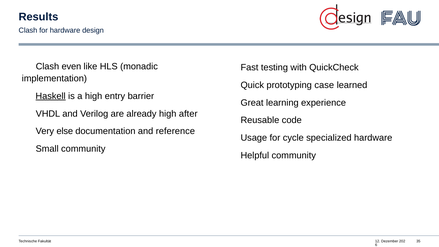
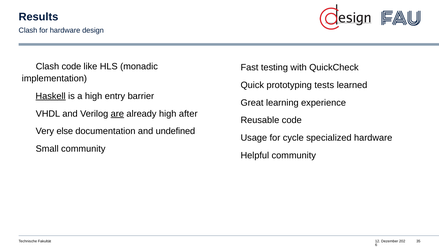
Clash even: even -> code (71, 66)
case: case -> tests (324, 85)
are underline: none -> present (117, 114)
reference: reference -> undefined (175, 131)
